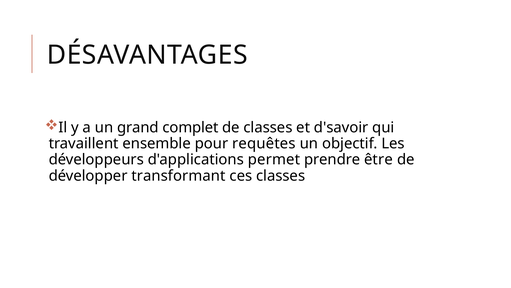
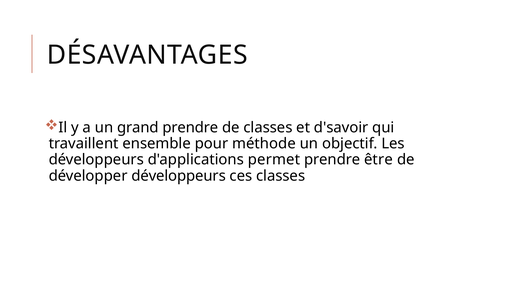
grand complet: complet -> prendre (190, 127)
requêtes: requêtes -> méthode (264, 143)
développer transformant: transformant -> développeurs (179, 175)
